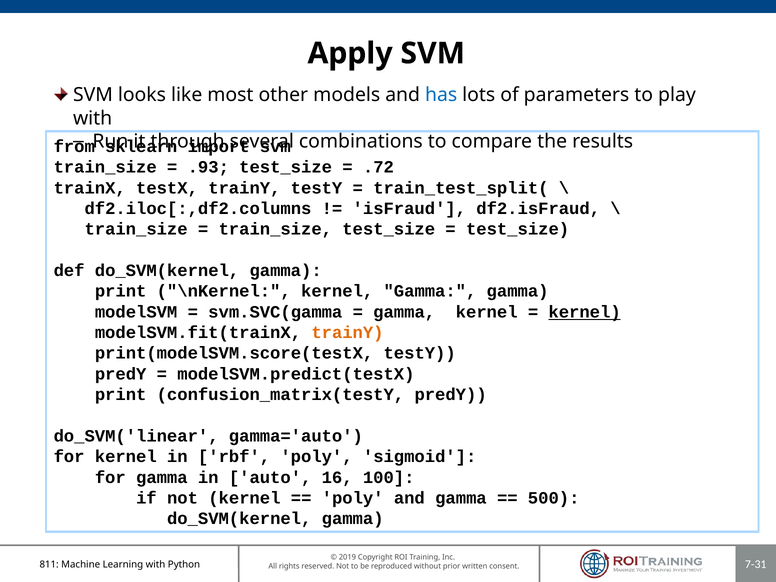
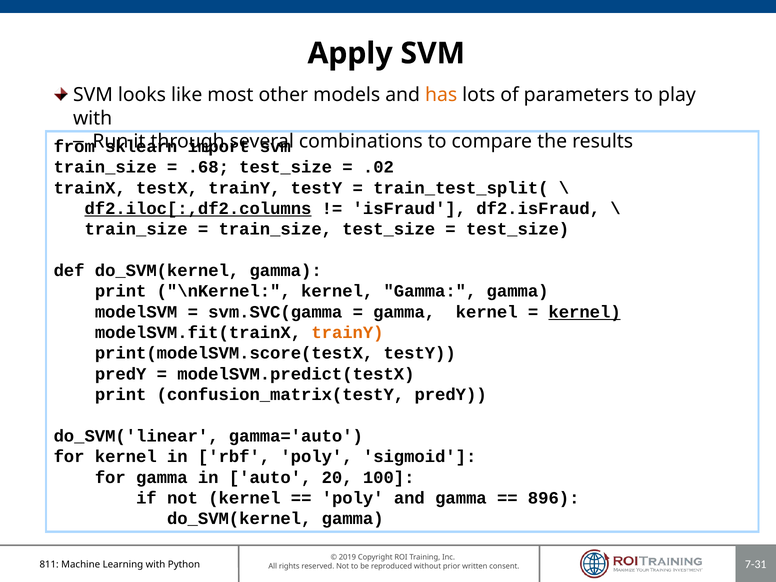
has colour: blue -> orange (441, 95)
.93: .93 -> .68 (208, 167)
.72: .72 -> .02 (378, 167)
df2.iloc[:,df2.columns underline: none -> present (198, 209)
16: 16 -> 20 (337, 477)
500: 500 -> 896 (554, 498)
